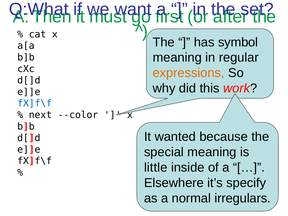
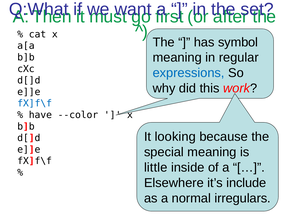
expressions colour: orange -> blue (189, 73)
next: next -> have (40, 115)
wanted: wanted -> looking (175, 137)
specify: specify -> include (246, 183)
